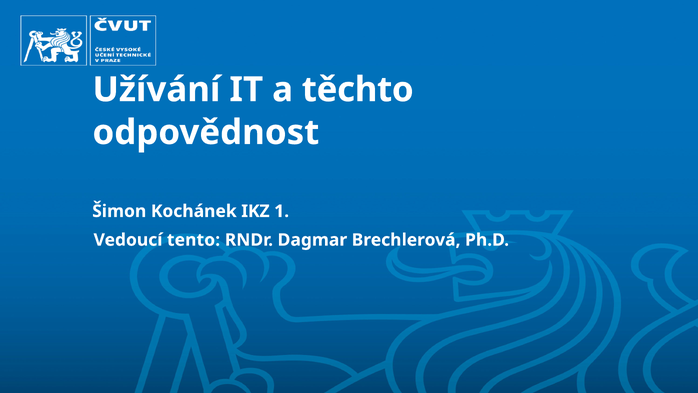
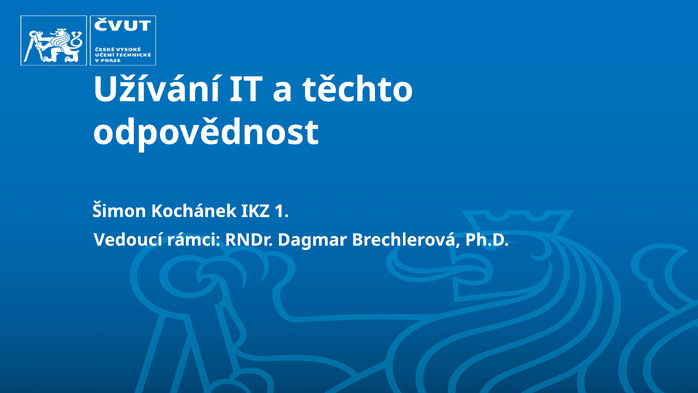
tento: tento -> rámci (194, 240)
